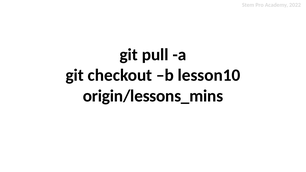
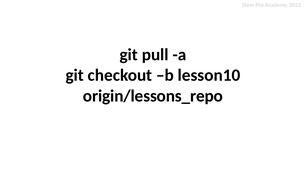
origin/lessons_mins: origin/lessons_mins -> origin/lessons_repo (153, 96)
